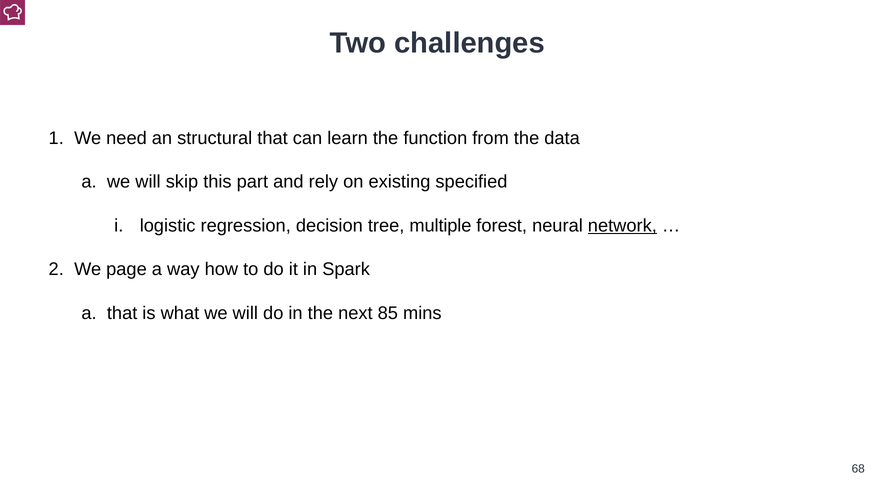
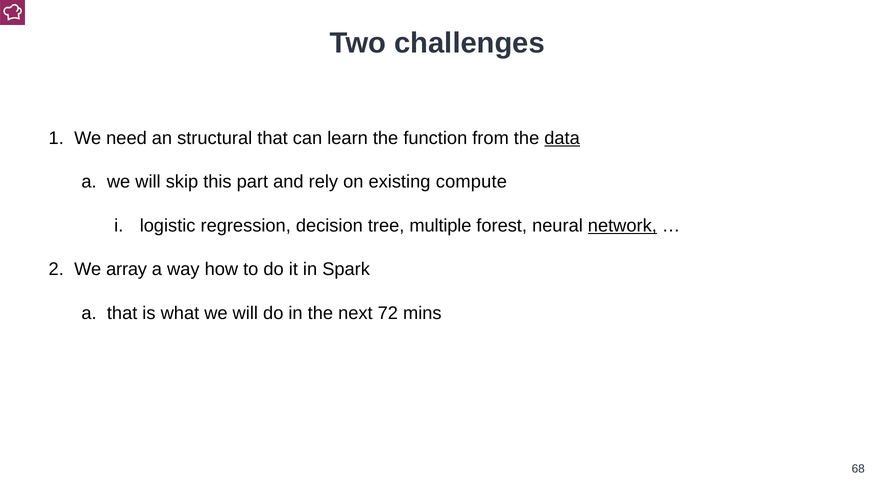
data underline: none -> present (562, 138)
specified: specified -> compute (471, 182)
page: page -> array (127, 269)
85: 85 -> 72 (388, 313)
